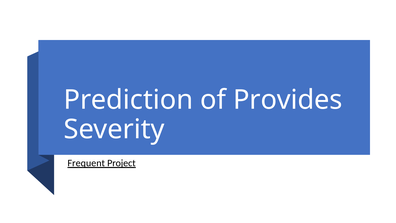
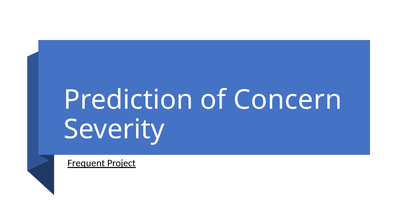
Provides: Provides -> Concern (288, 100)
